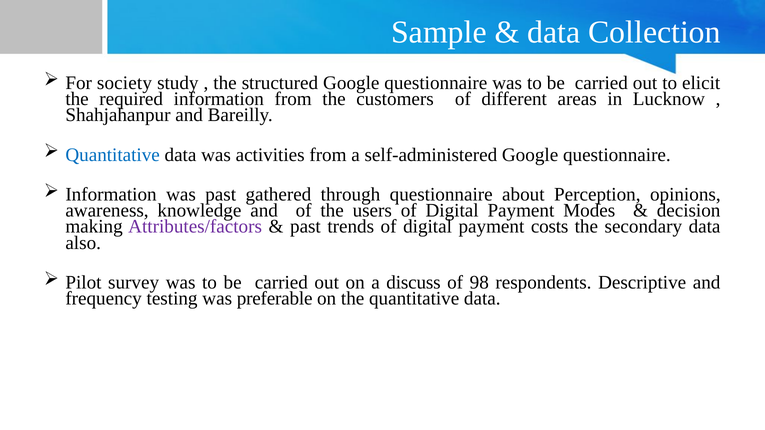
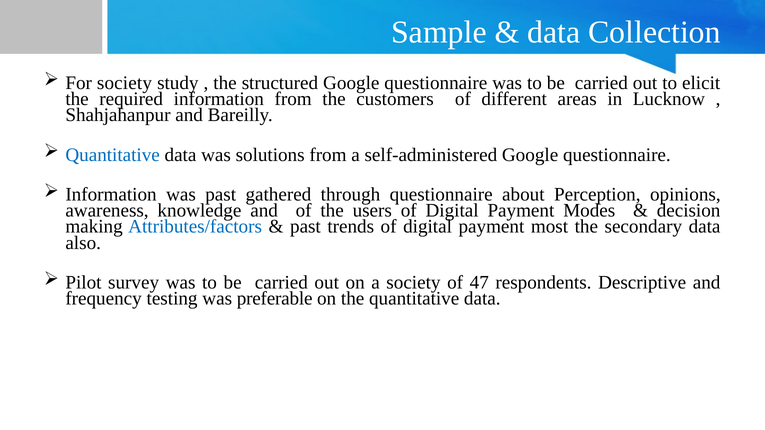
activities: activities -> solutions (270, 155)
Attributes/factors colour: purple -> blue (195, 227)
costs: costs -> most (550, 227)
a discuss: discuss -> society (413, 283)
98: 98 -> 47 (479, 283)
